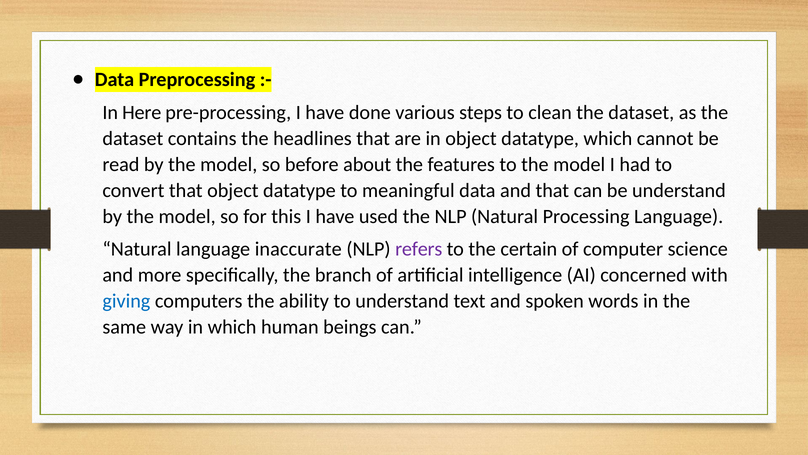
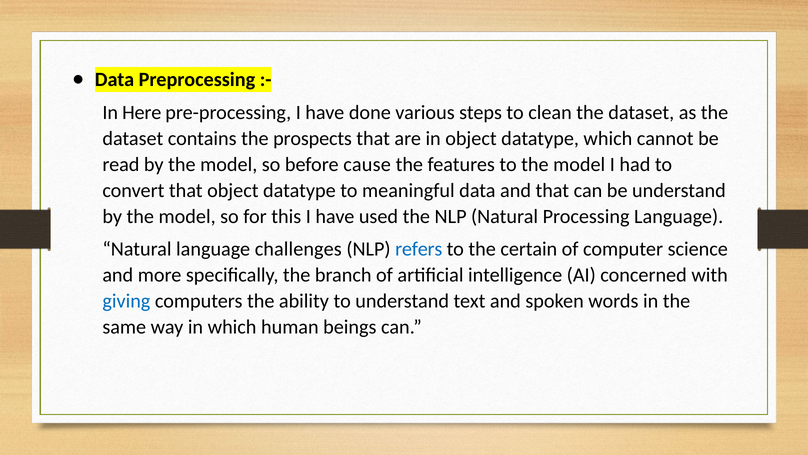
headlines: headlines -> prospects (313, 138)
about: about -> cause (367, 164)
inaccurate: inaccurate -> challenges (298, 249)
refers colour: purple -> blue (419, 249)
